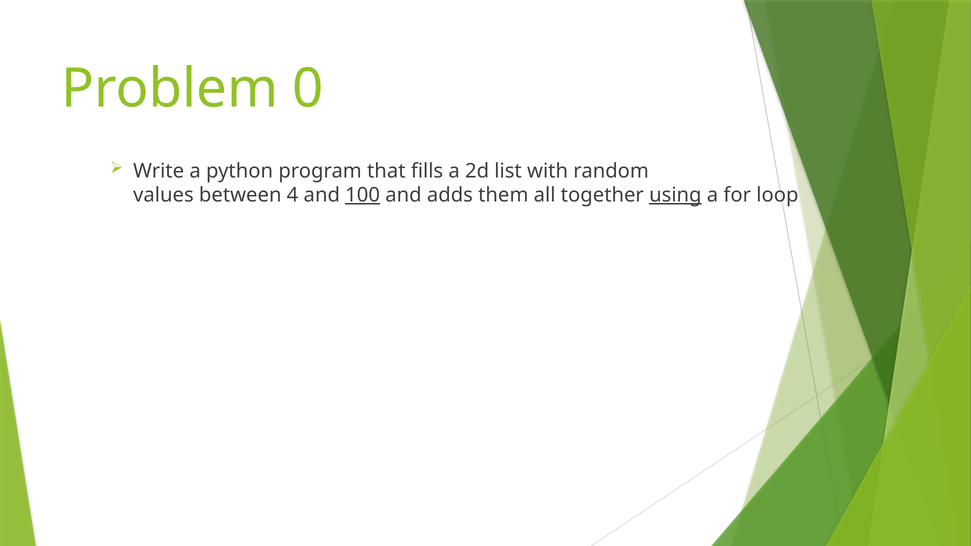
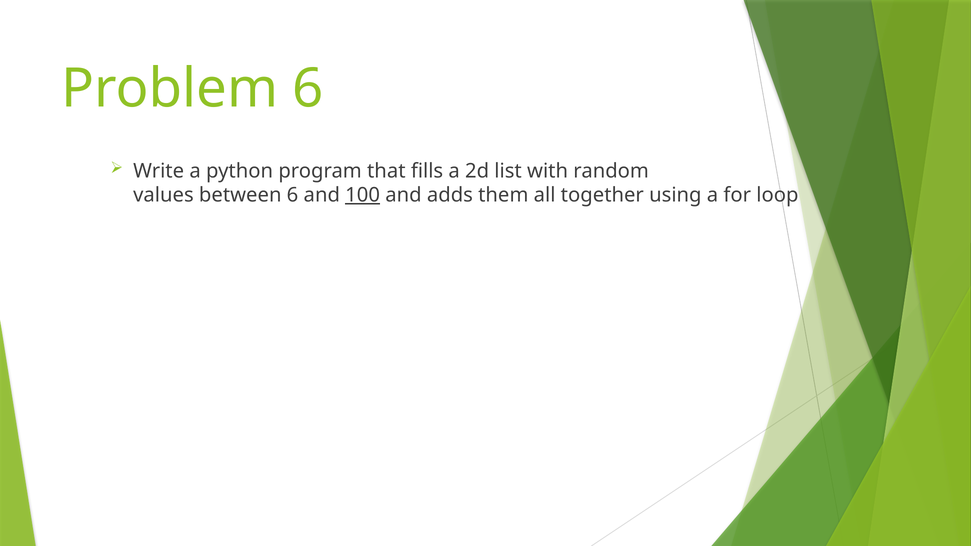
Problem 0: 0 -> 6 (308, 89)
between 4: 4 -> 6 (293, 195)
using underline: present -> none (675, 195)
